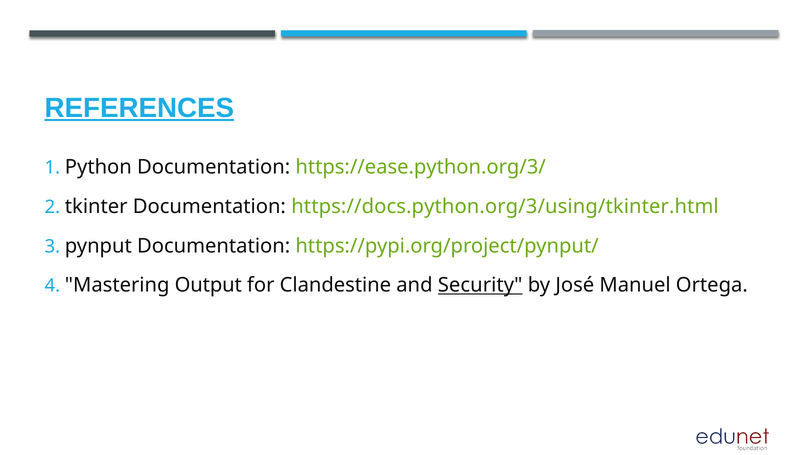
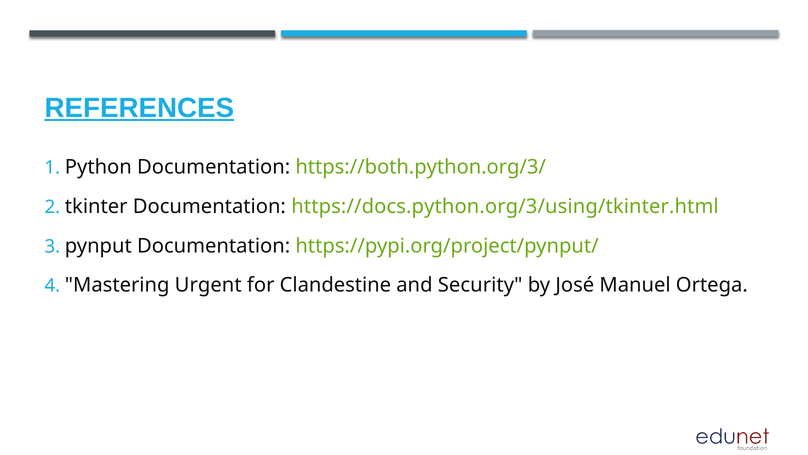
https://ease.python.org/3/: https://ease.python.org/3/ -> https://both.python.org/3/ (421, 167)
Output: Output -> Urgent (208, 285)
Security underline: present -> none (480, 285)
